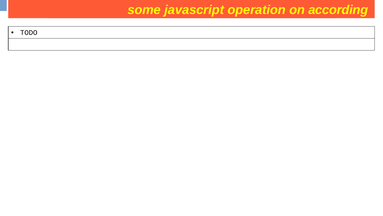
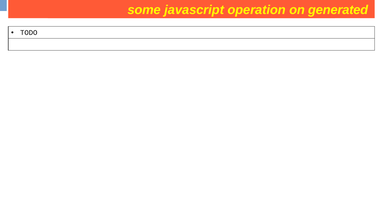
according: according -> generated (338, 10)
